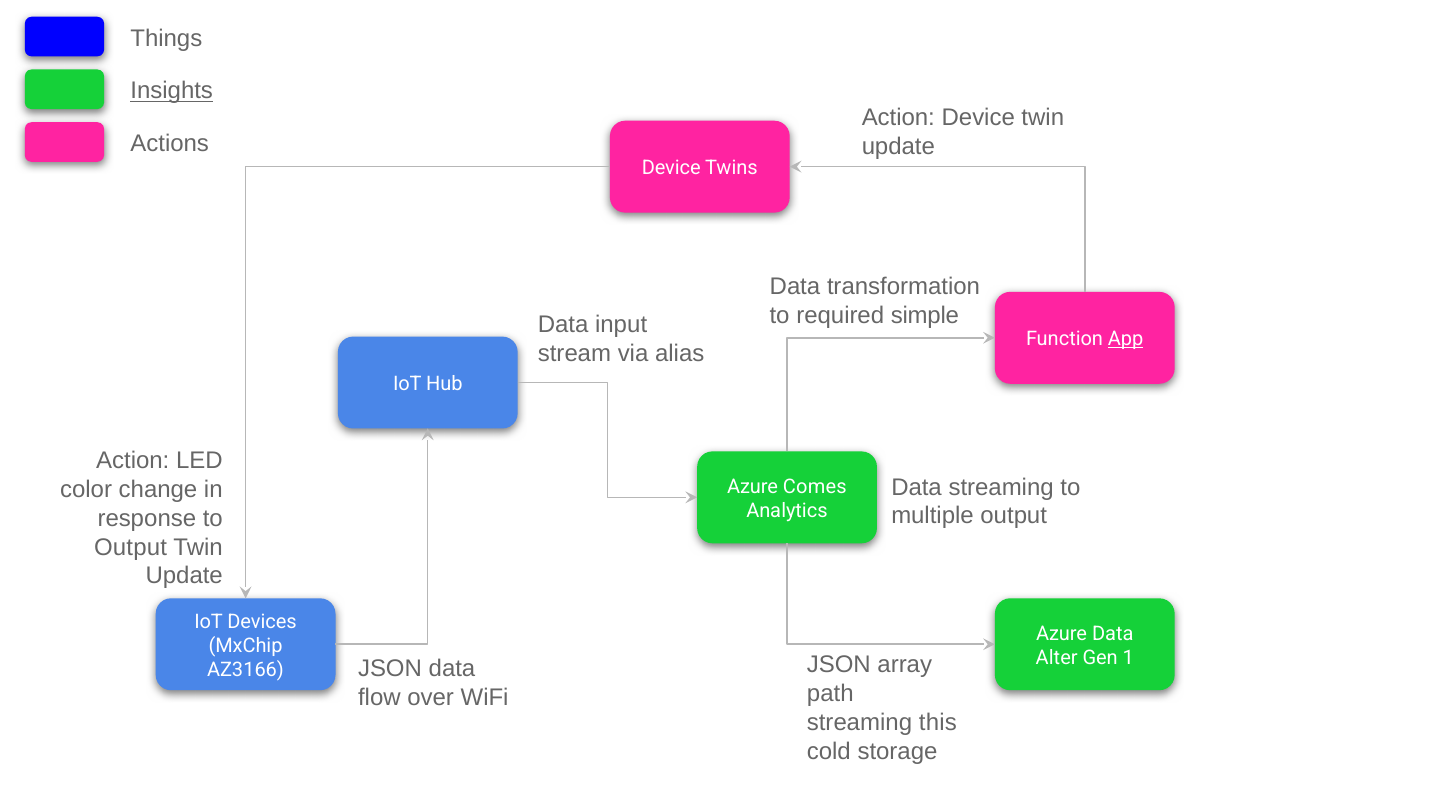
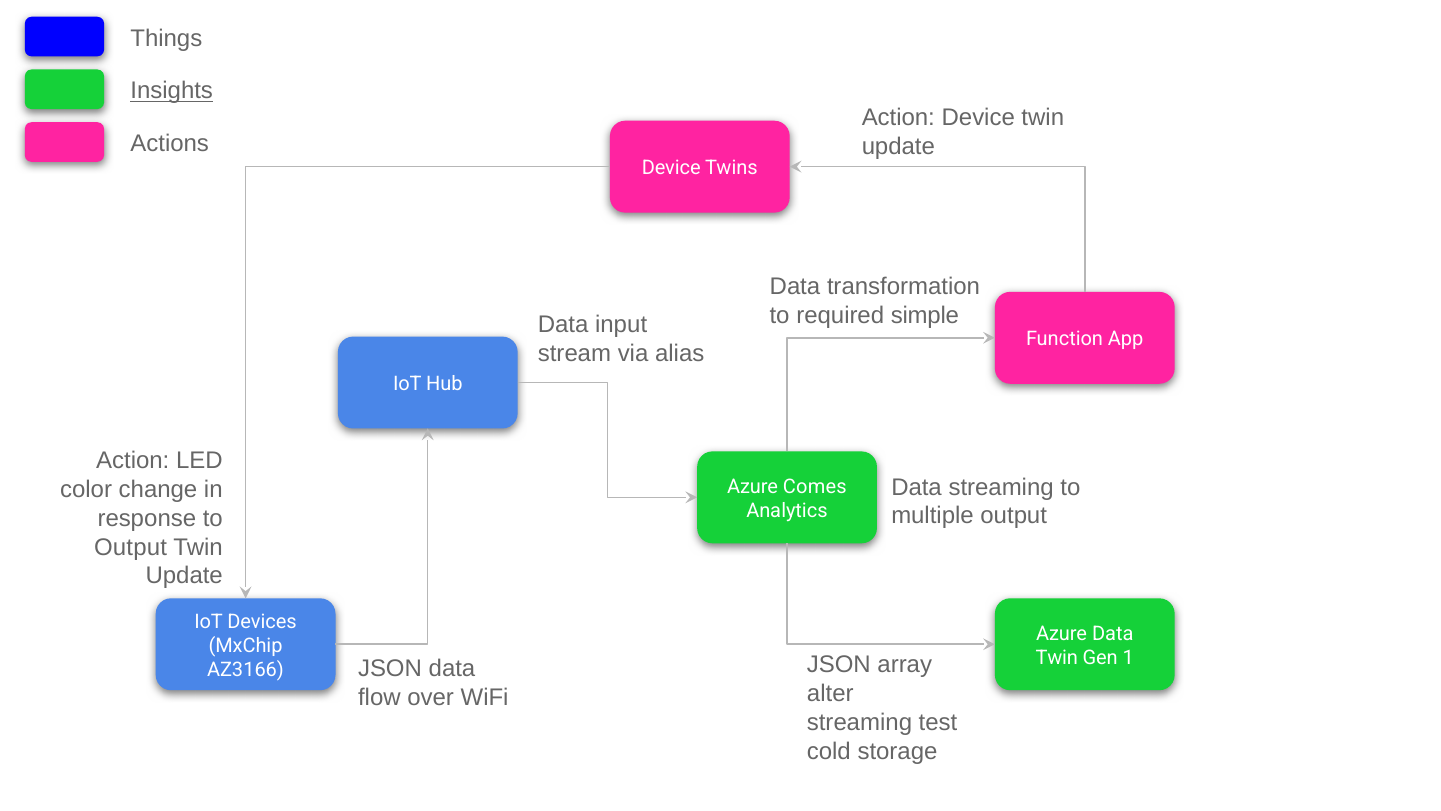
App underline: present -> none (1126, 339)
Alter: Alter -> Twin (1057, 657)
path: path -> alter (830, 693)
this: this -> test (938, 722)
